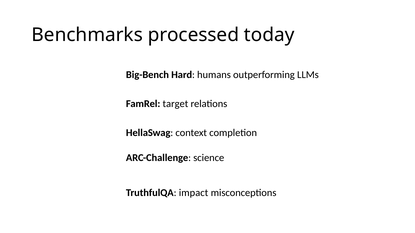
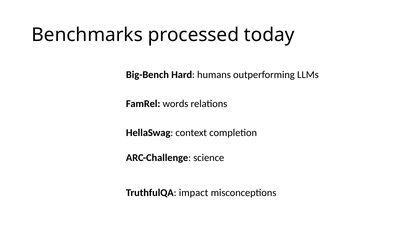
target: target -> words (176, 104)
